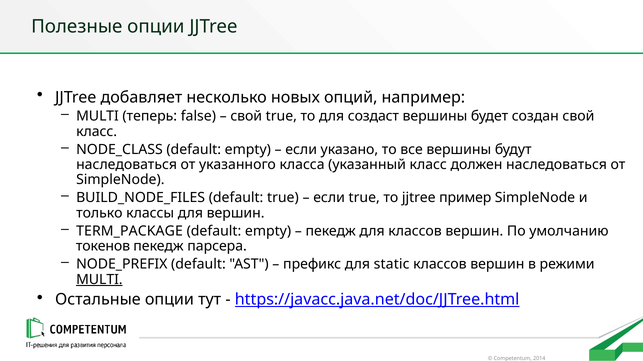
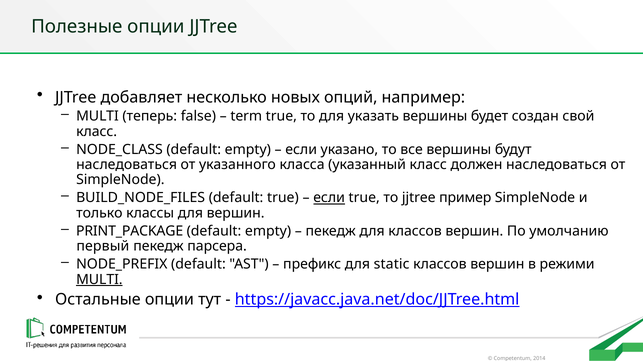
свой: свой -> term (246, 116)
создаст: создаст -> указать (373, 116)
если underline: none -> present (329, 198)
TERM_PACKAGE: TERM_PACKAGE -> PRINT_PACKAGE (130, 231)
токенов: токенов -> первый (103, 247)
